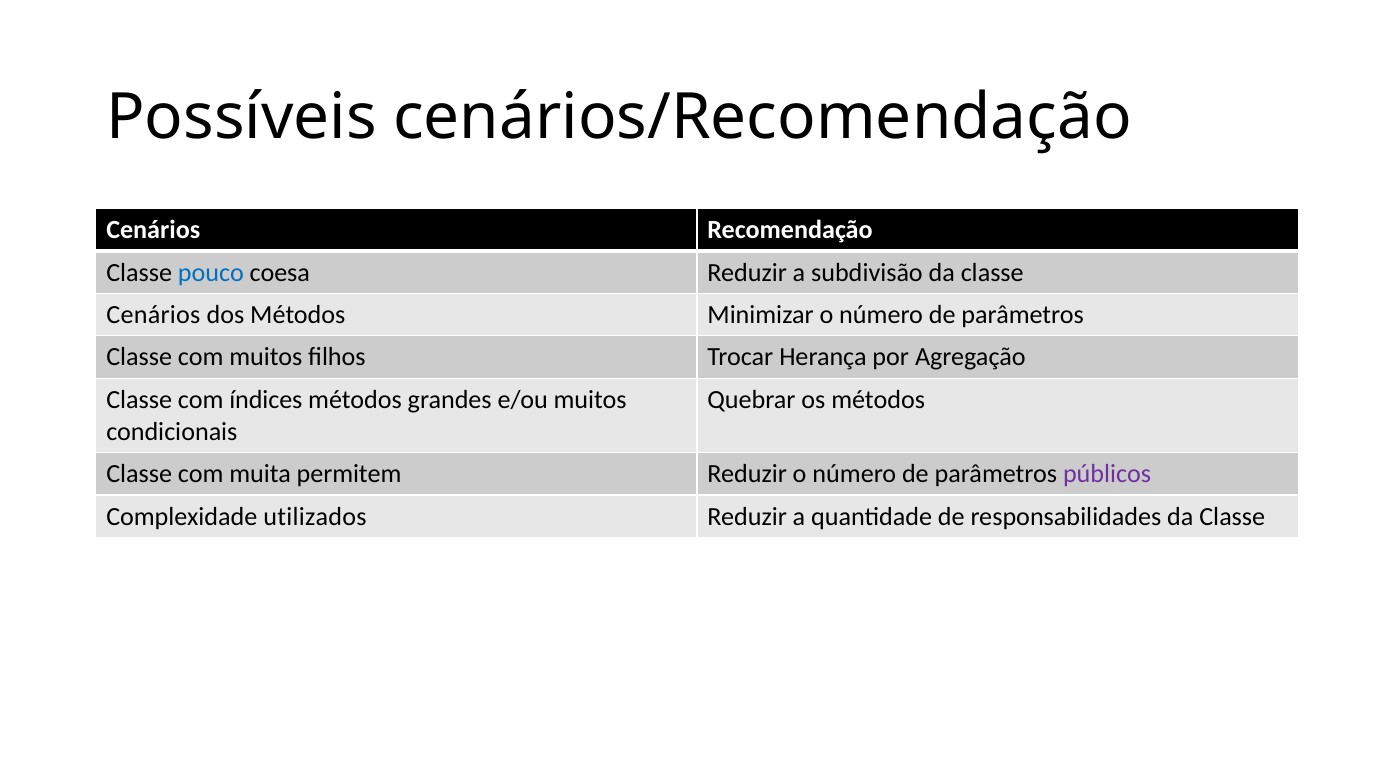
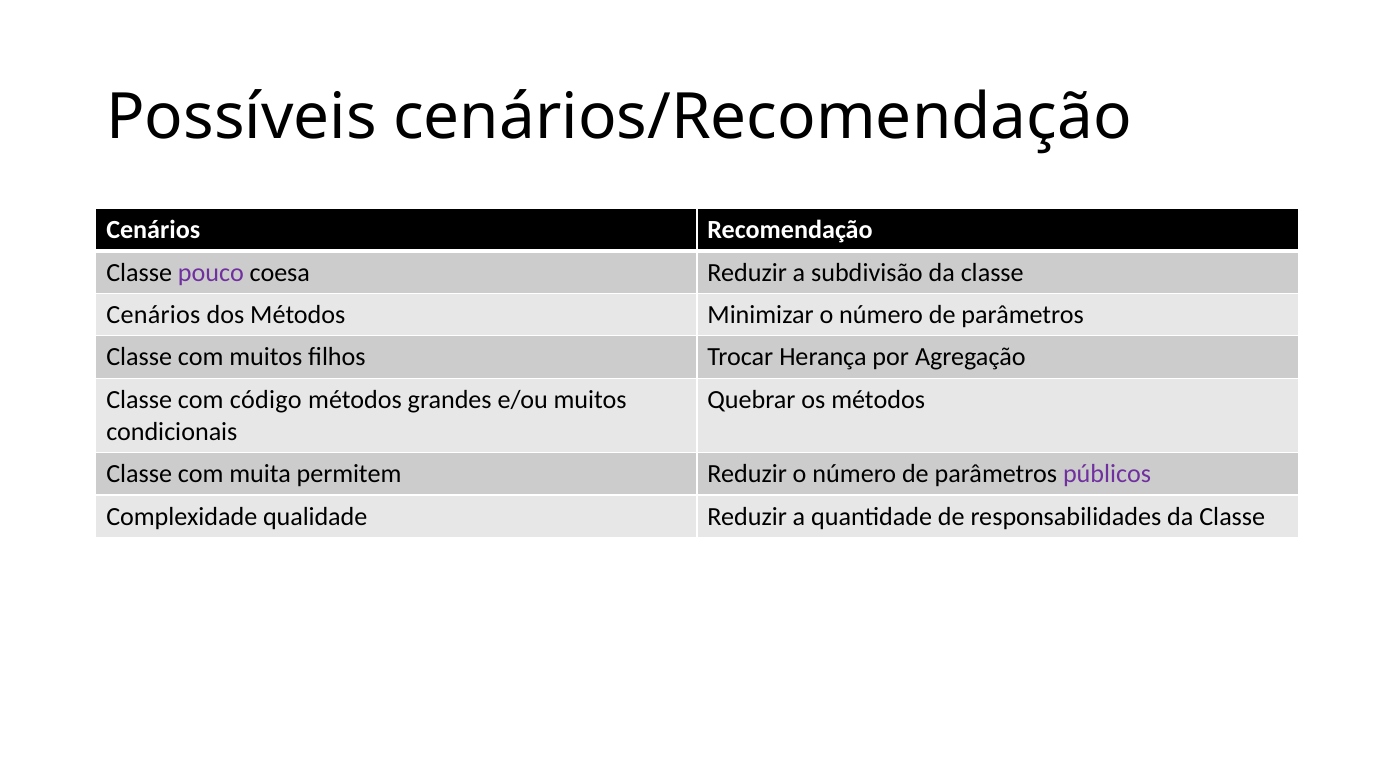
pouco colour: blue -> purple (211, 273)
índices: índices -> código (266, 400)
utilizados: utilizados -> qualidade (315, 517)
